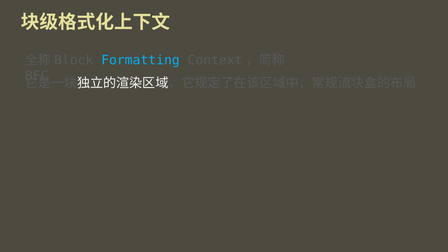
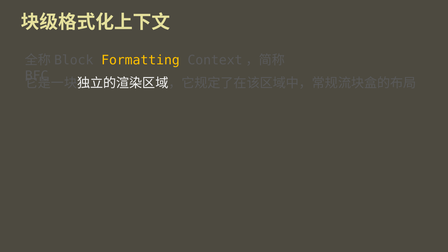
Formatting colour: light blue -> yellow (140, 60)
